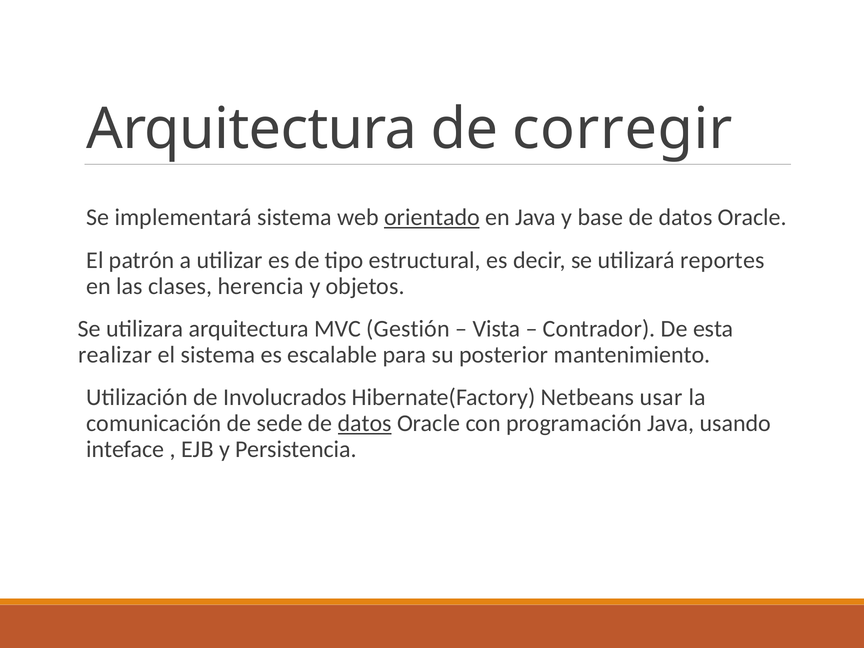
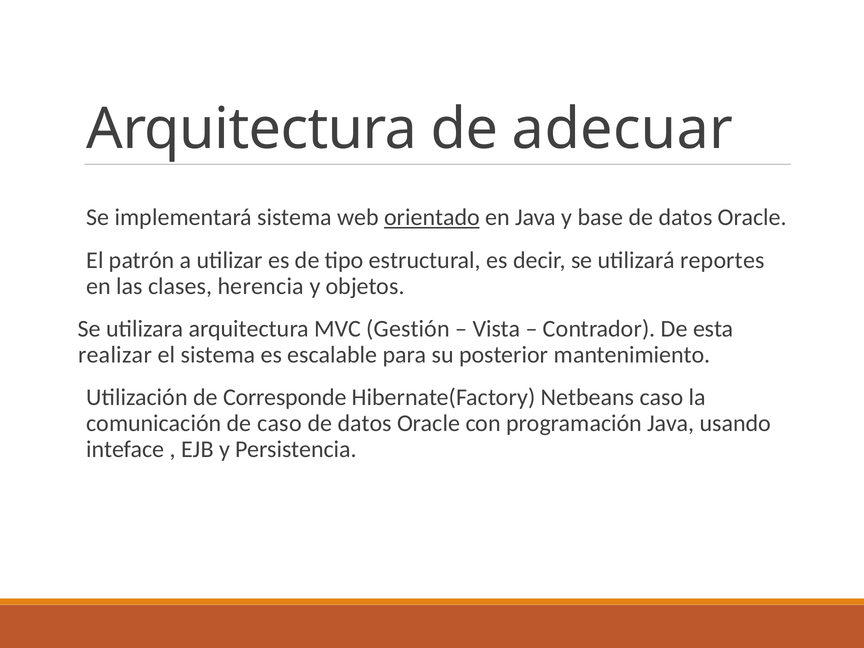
corregir: corregir -> adecuar (623, 129)
Involucrados: Involucrados -> Corresponde (285, 397)
Netbeans usar: usar -> caso (661, 397)
de sede: sede -> caso (279, 423)
datos underline: present -> none (365, 423)
